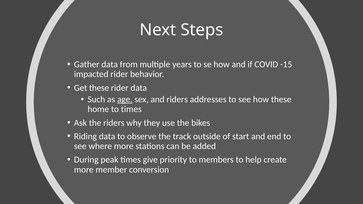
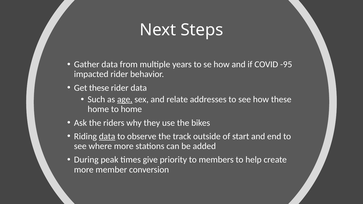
-15: -15 -> -95 (286, 64)
and riders: riders -> relate (177, 100)
to times: times -> home (131, 109)
data underline: none -> present (107, 136)
